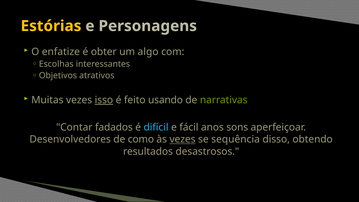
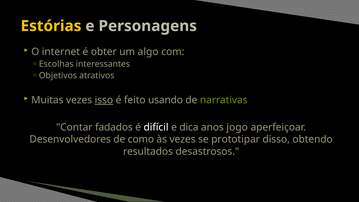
enfatize: enfatize -> internet (61, 52)
difícil colour: light blue -> white (156, 127)
fácil: fácil -> dica (189, 127)
sons: sons -> jogo (237, 127)
vezes underline: present -> none (183, 139)
sequência: sequência -> prototipar (236, 139)
